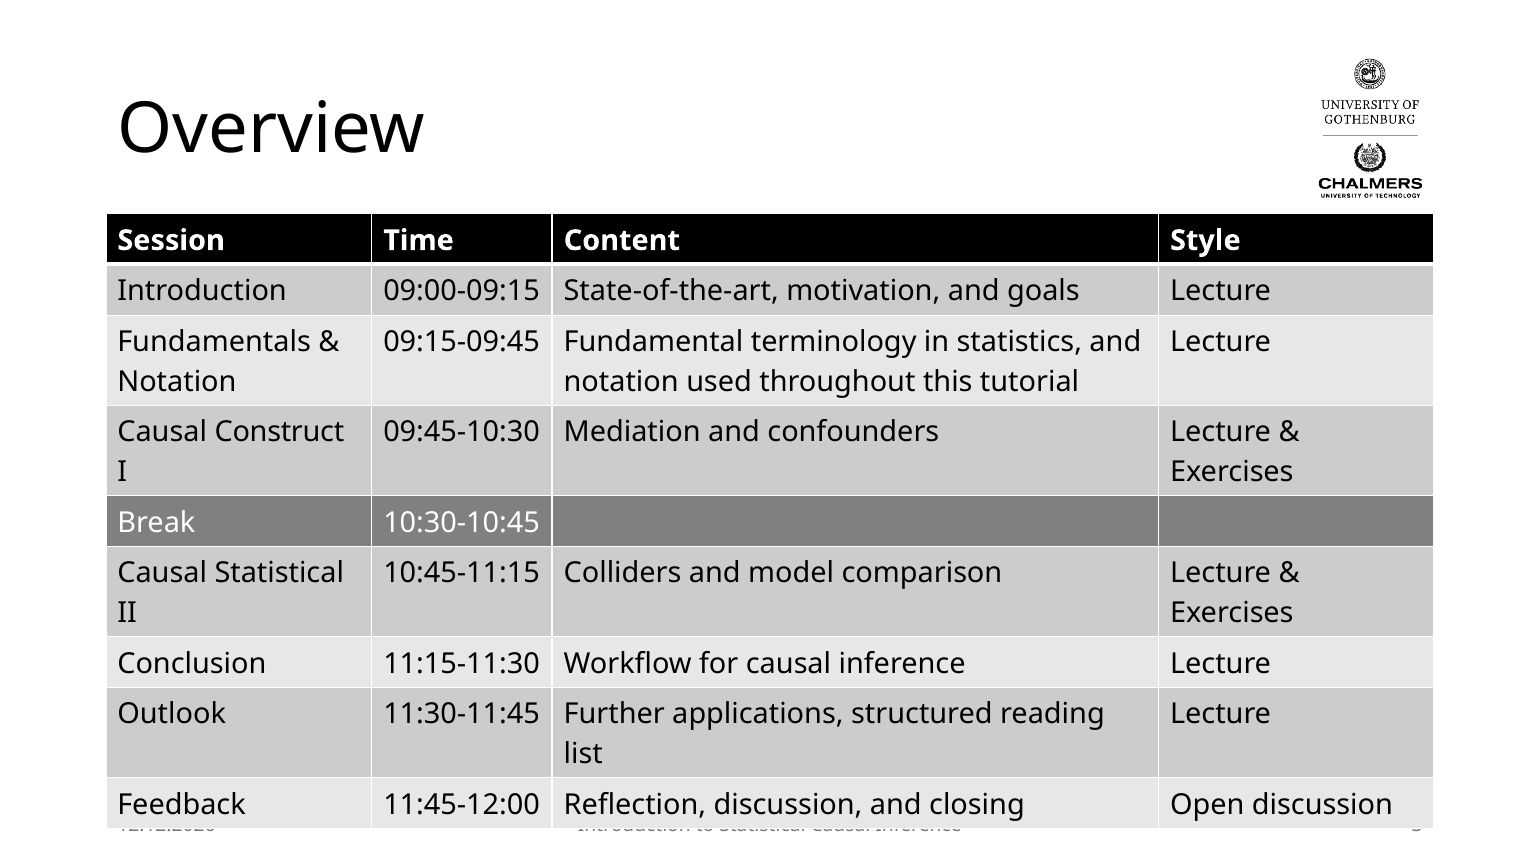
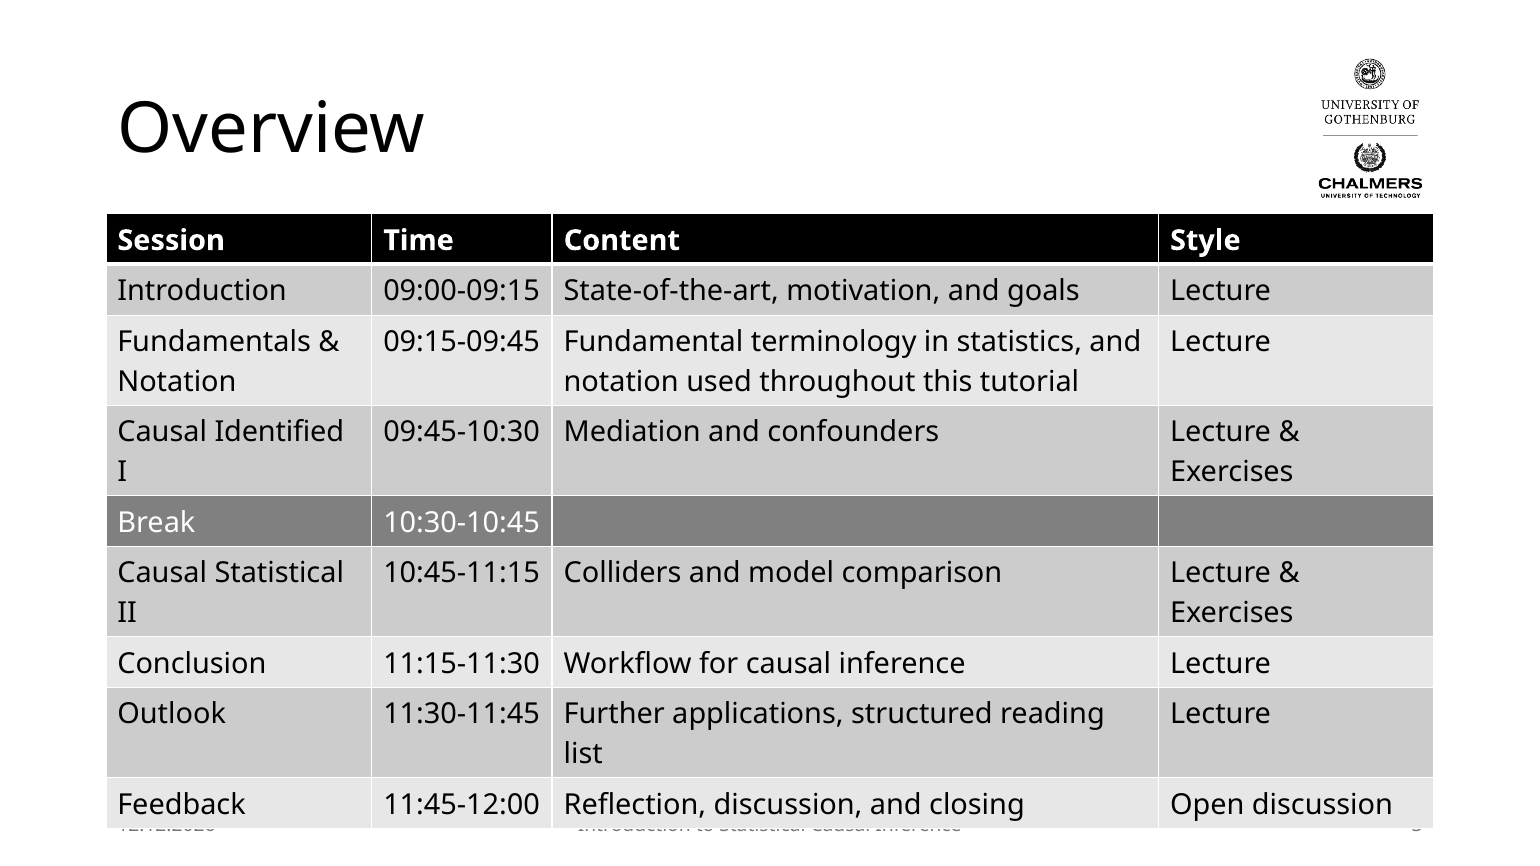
Construct: Construct -> Identified (279, 433)
